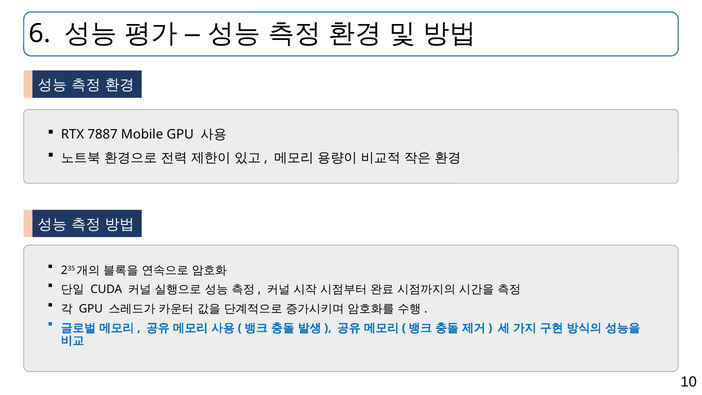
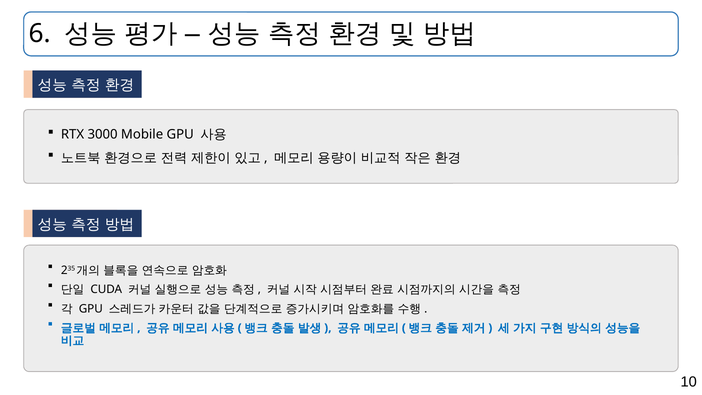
7887: 7887 -> 3000 (103, 135)
